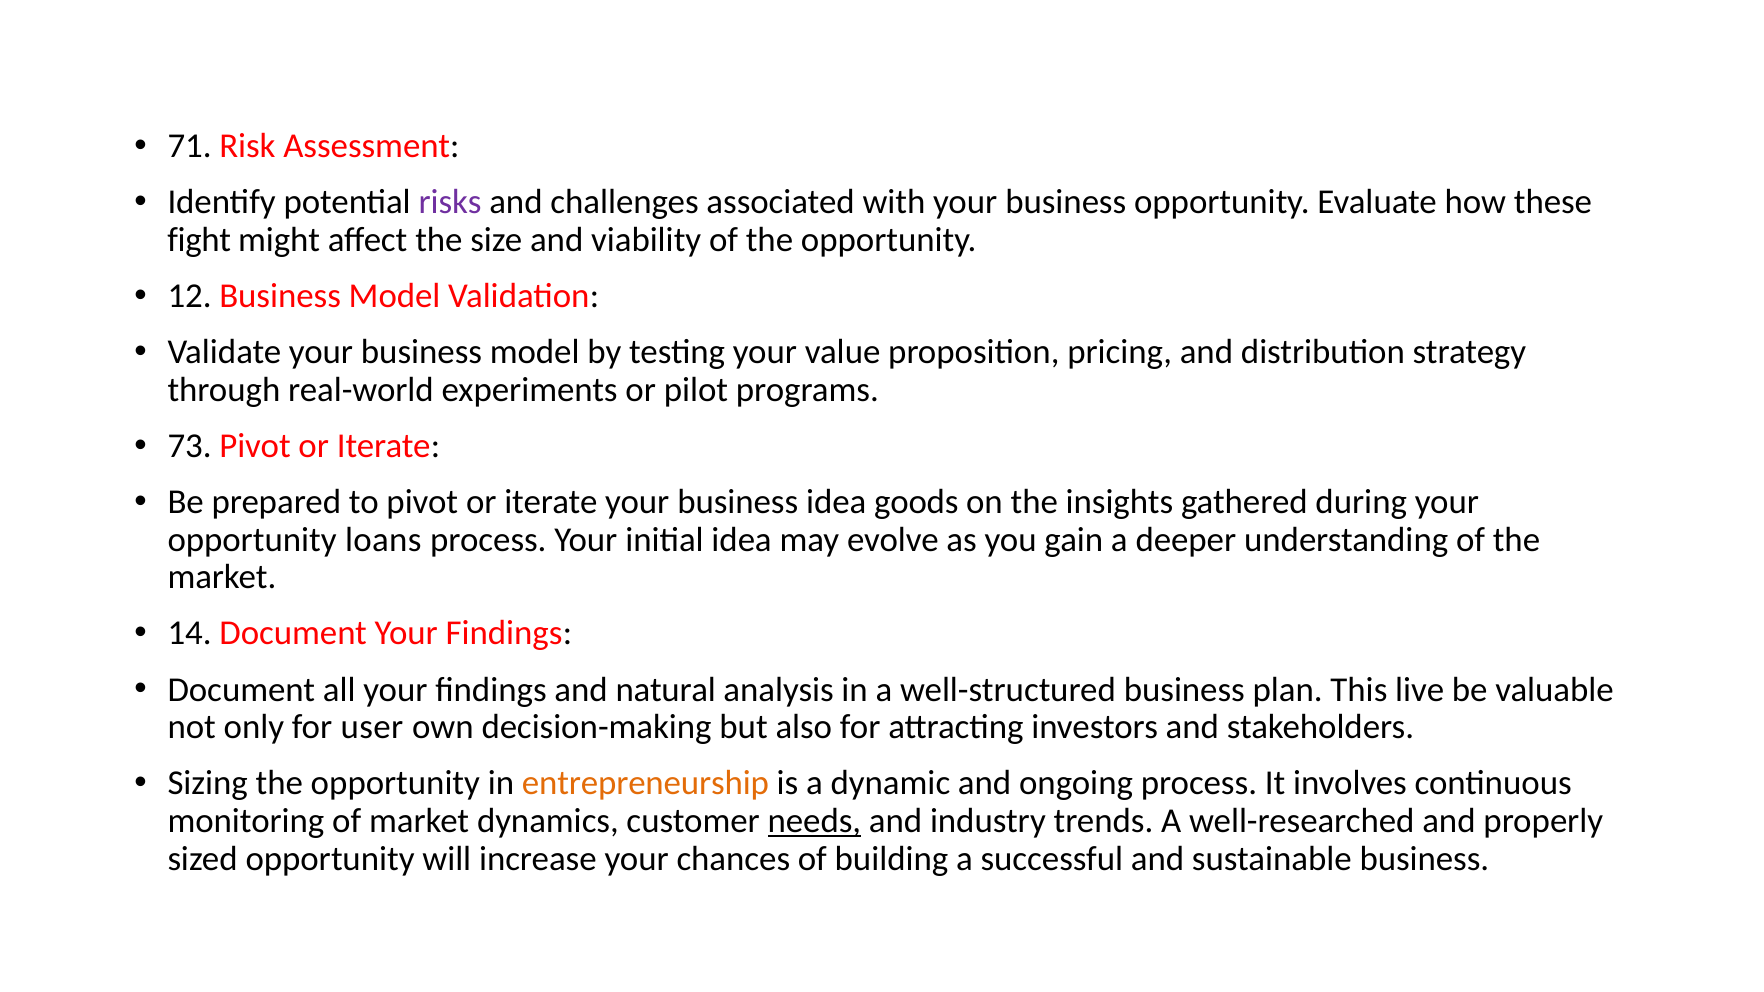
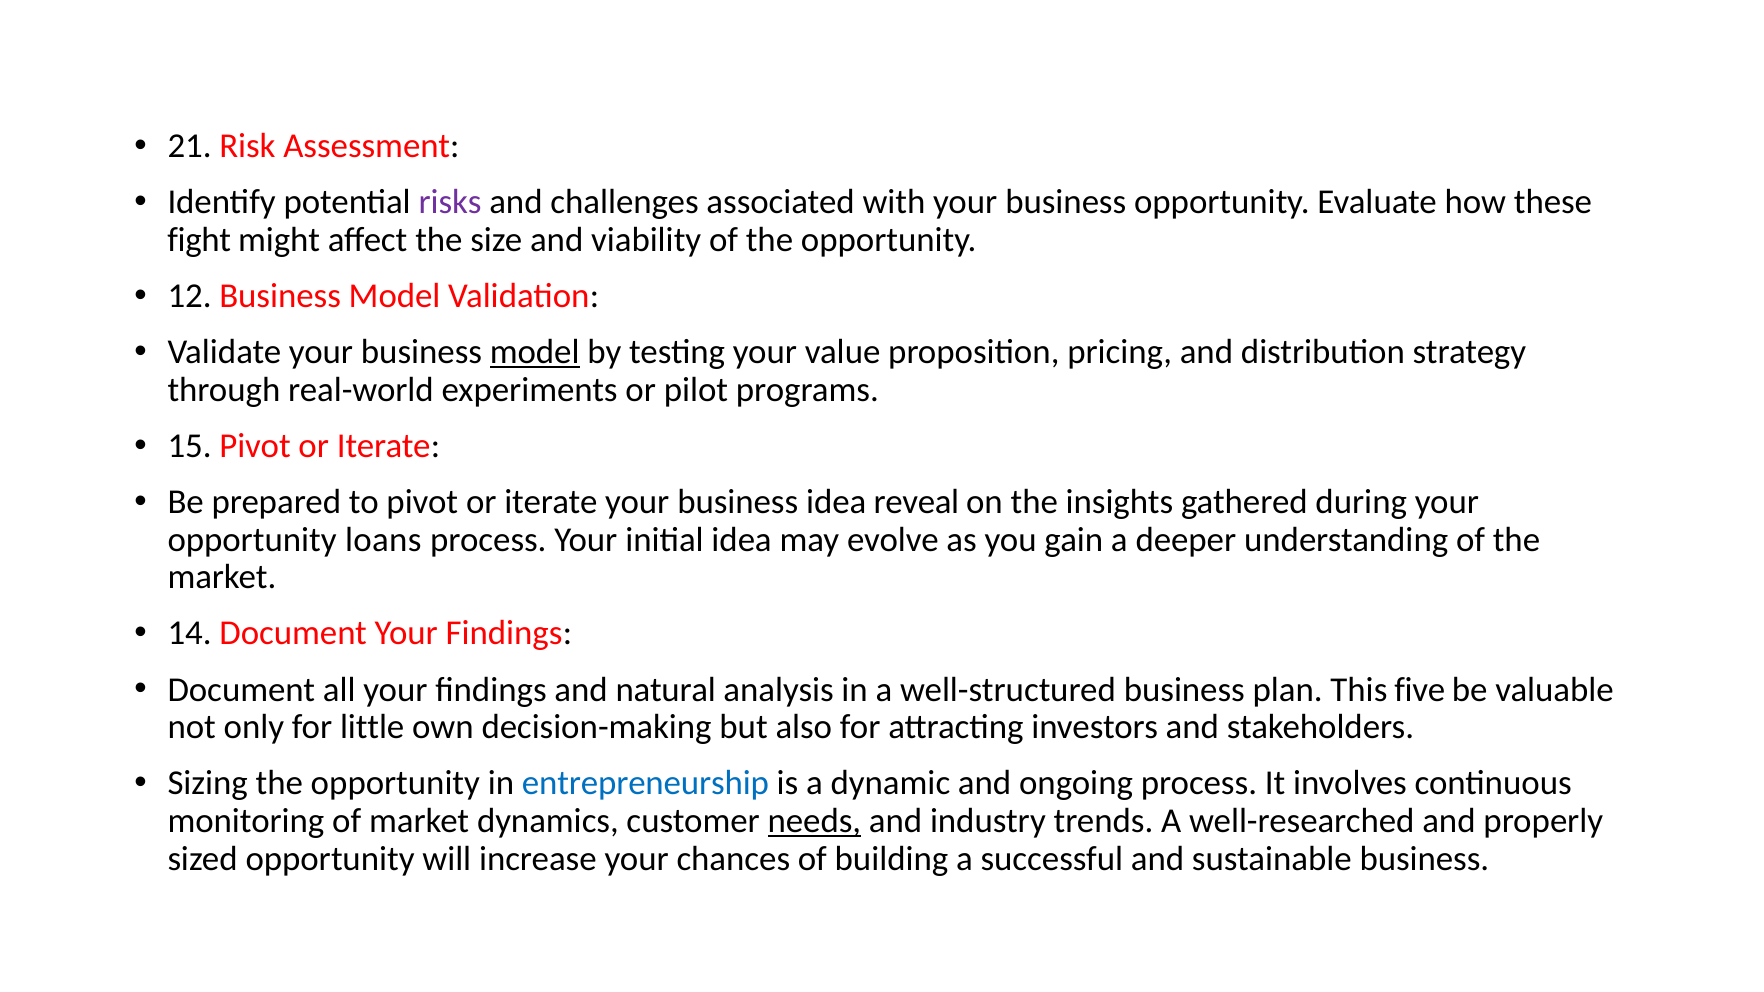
71: 71 -> 21 (190, 146)
model underline: none -> present (535, 352)
73: 73 -> 15 (190, 446)
goods: goods -> reveal (916, 502)
live: live -> five (1420, 690)
user: user -> little (372, 727)
entrepreneurship colour: orange -> blue (645, 783)
